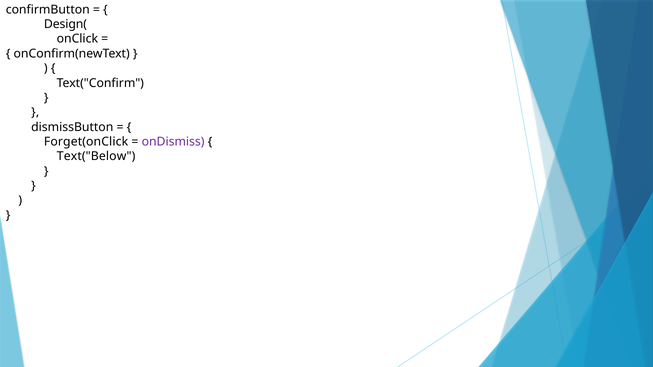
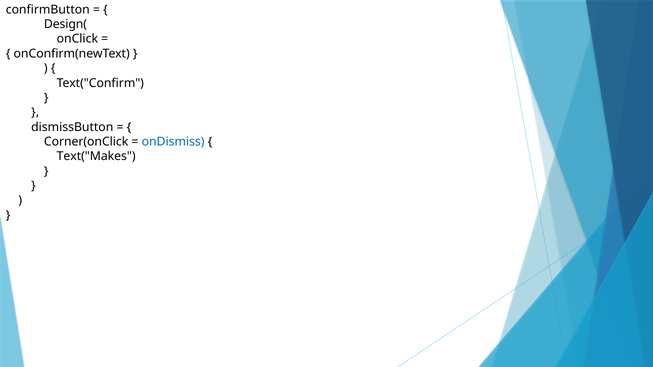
Forget(onClick: Forget(onClick -> Corner(onClick (86, 142)
onDismiss colour: purple -> blue (173, 142)
Text("Below: Text("Below -> Text("Makes (96, 156)
